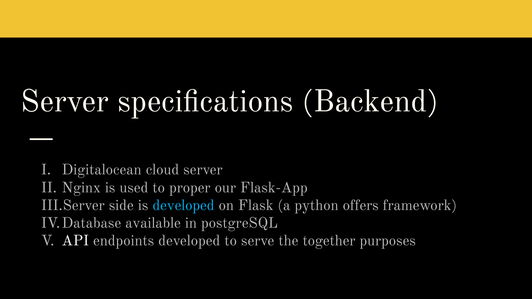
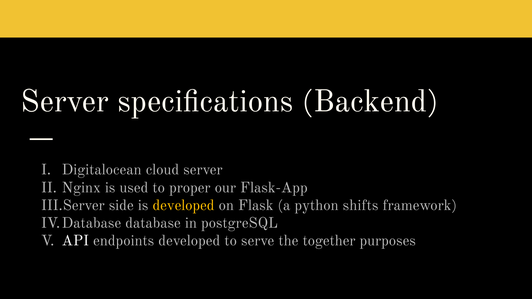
developed colour: light blue -> yellow (184, 205)
offers: offers -> shifts (361, 205)
available: available -> database (153, 223)
